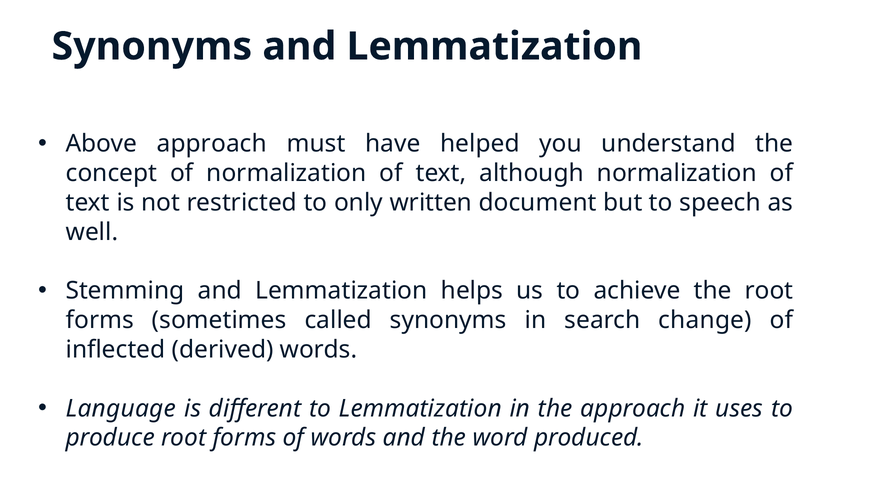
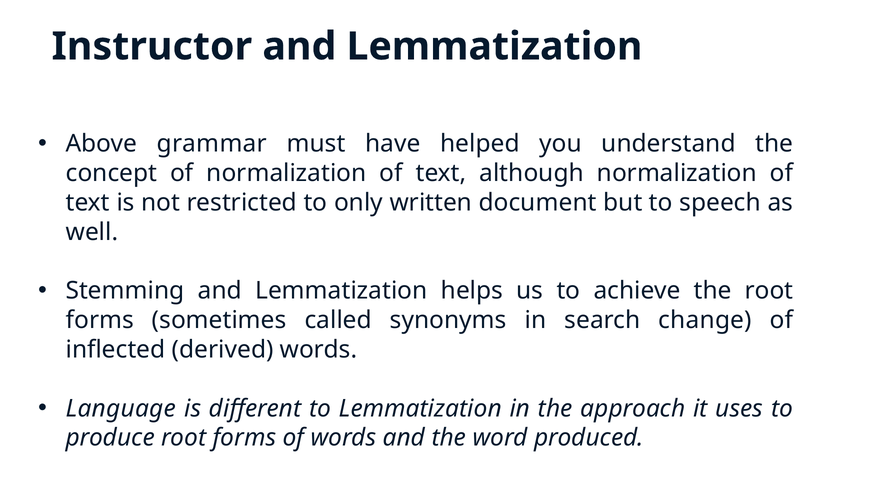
Synonyms: Synonyms -> Instructor (152, 47)
Above approach: approach -> grammar (212, 144)
